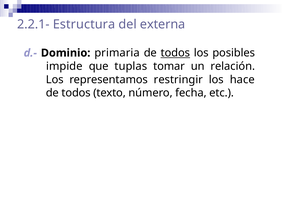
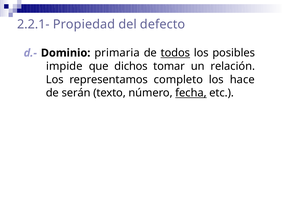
Estructura: Estructura -> Propiedad (84, 24)
externa: externa -> defecto (163, 24)
tuplas: tuplas -> dichos (131, 66)
restringir: restringir -> completo (178, 79)
todos: todos -> serán (76, 93)
fecha underline: none -> present (191, 93)
